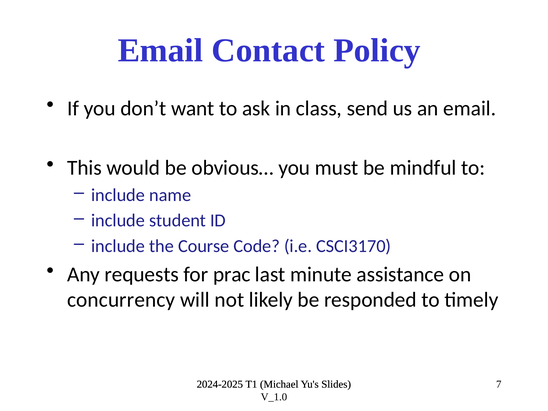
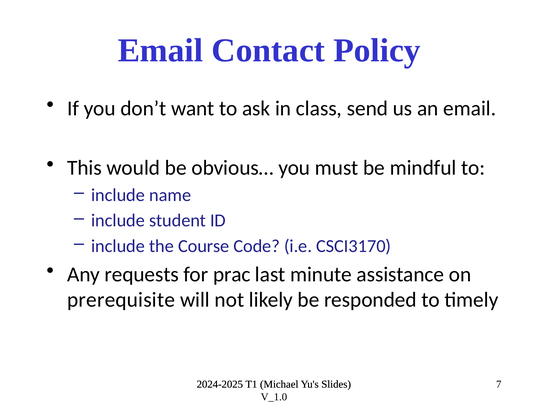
concurrency: concurrency -> prerequisite (121, 300)
